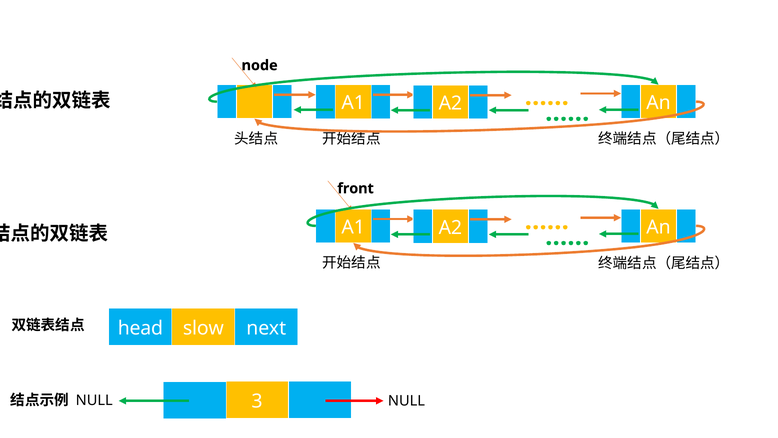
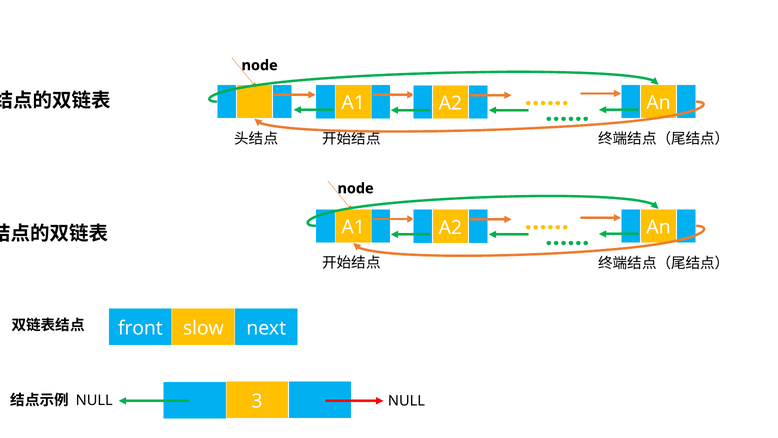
front: front -> node (356, 188)
head: head -> front (140, 328)
